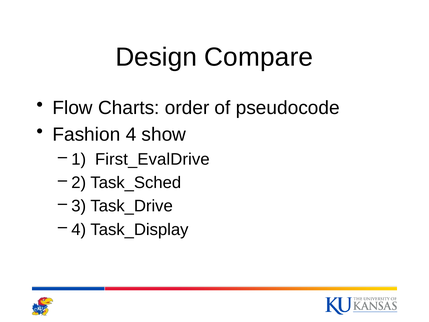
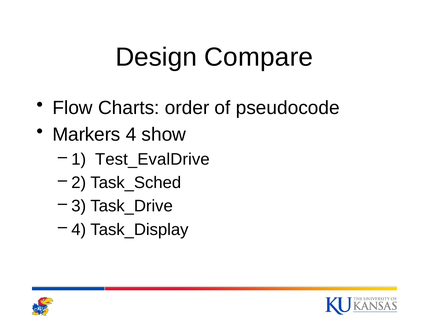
Fashion: Fashion -> Markers (87, 135)
First_EvalDrive: First_EvalDrive -> Test_EvalDrive (152, 159)
